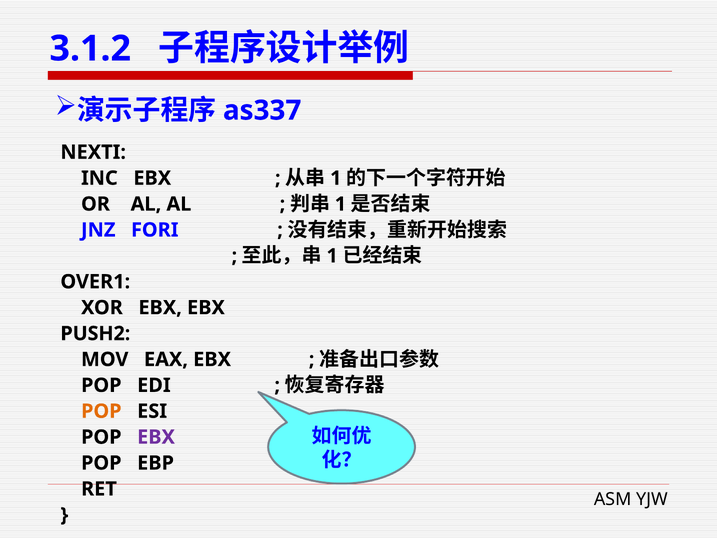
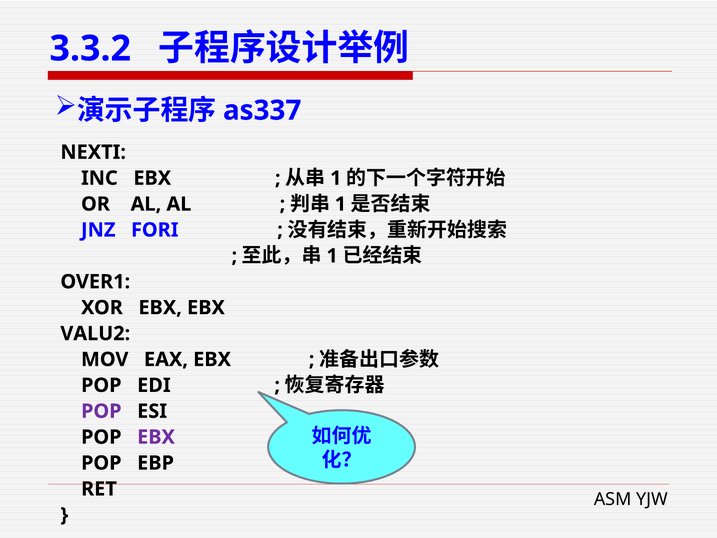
3.1.2: 3.1.2 -> 3.3.2 (90, 49)
PUSH2: PUSH2 -> VALU2 (95, 333)
POP colour: orange -> purple (101, 411)
